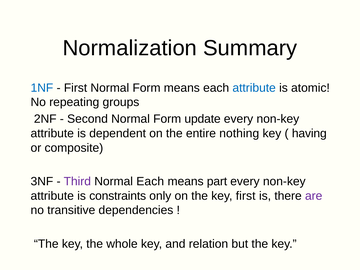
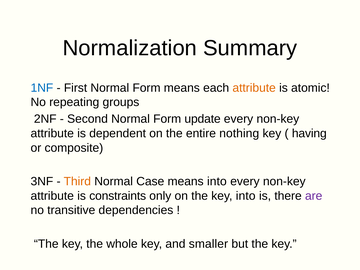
attribute colour: blue -> orange (254, 88)
Third colour: purple -> orange (77, 181)
Normal Each: Each -> Case (150, 181)
means part: part -> into (217, 181)
key first: first -> into (246, 196)
relation: relation -> smaller (208, 244)
